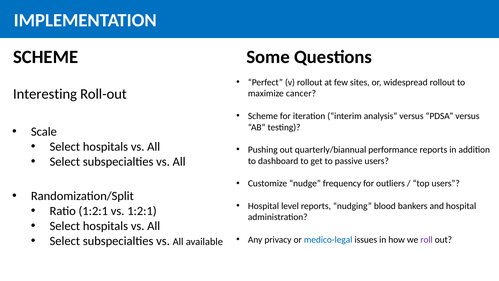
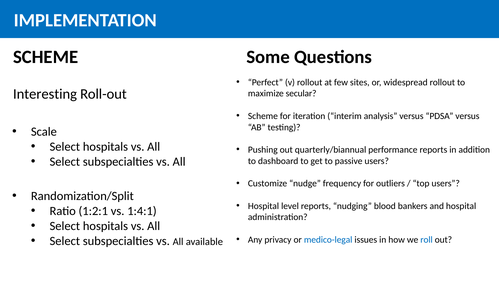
cancer: cancer -> secular (301, 93)
vs 1:2:1: 1:2:1 -> 1:4:1 (142, 211)
roll colour: purple -> blue (427, 239)
